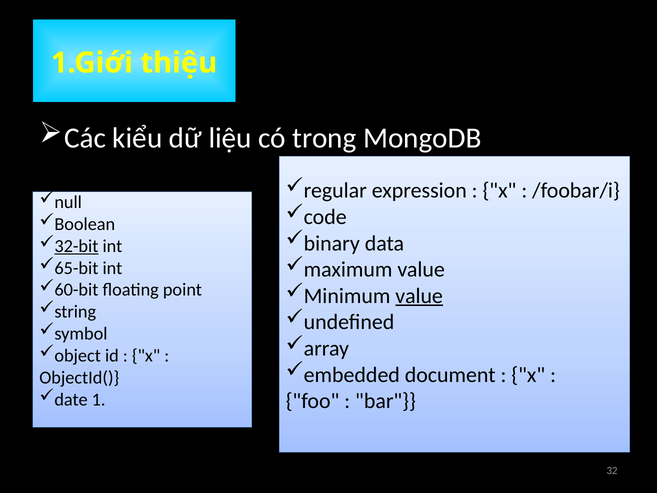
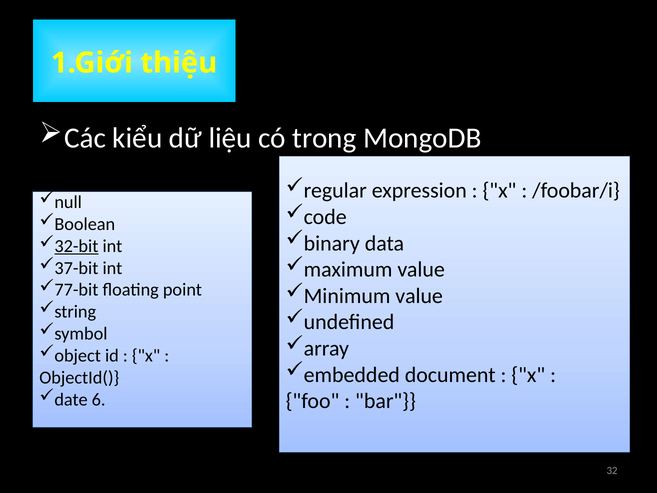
65-bit: 65-bit -> 37-bit (76, 268)
60-bit: 60-bit -> 77-bit (76, 290)
value underline: present -> none (419, 296)
1: 1 -> 6 (99, 399)
